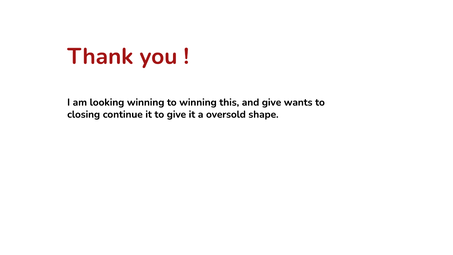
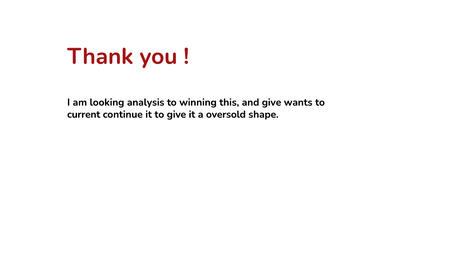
looking winning: winning -> analysis (146, 102)
closing: closing -> current (84, 114)
